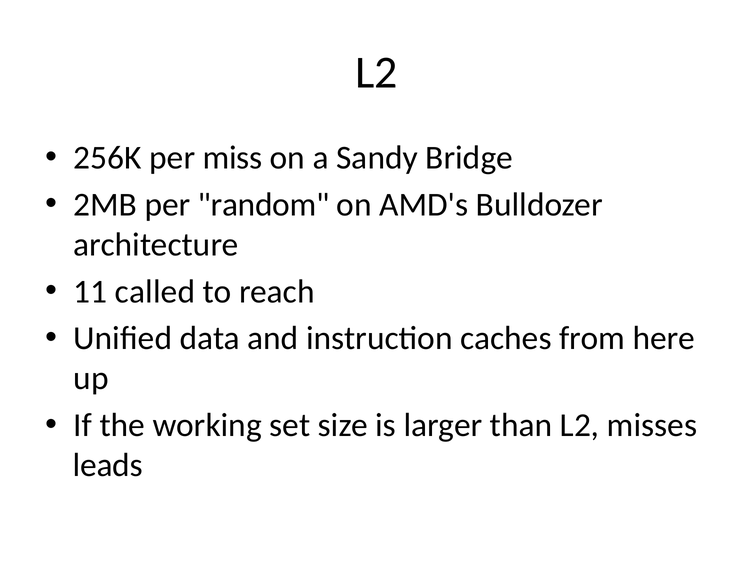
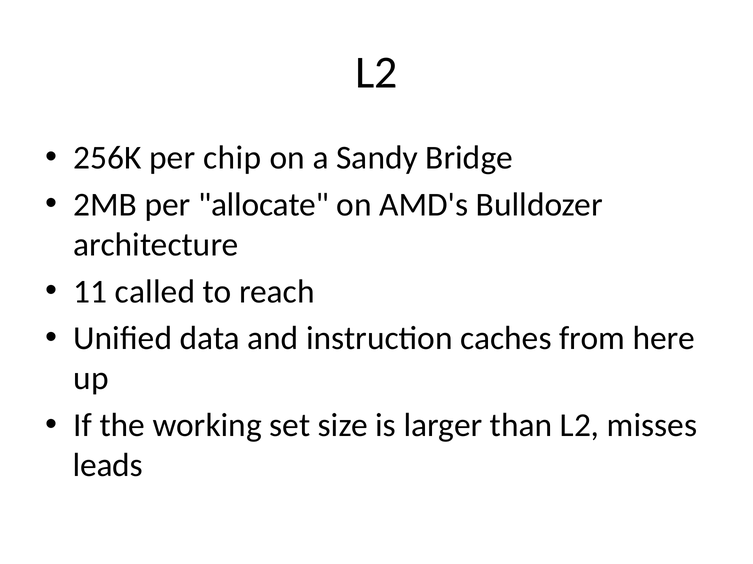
miss: miss -> chip (232, 158)
random: random -> allocate (264, 205)
